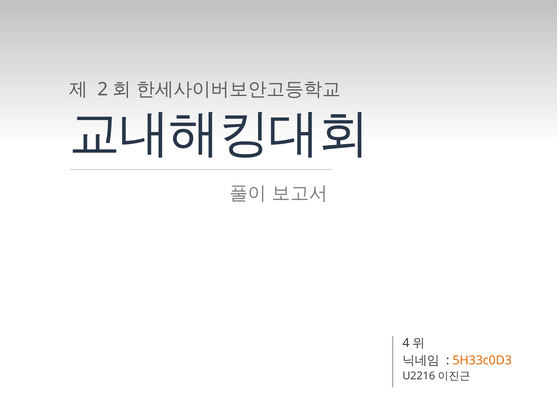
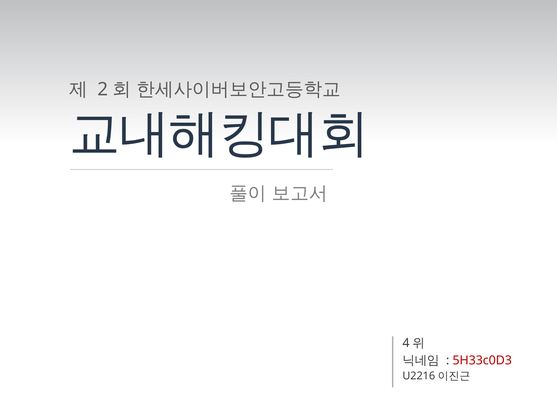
5H33c0D3 colour: orange -> red (482, 360)
